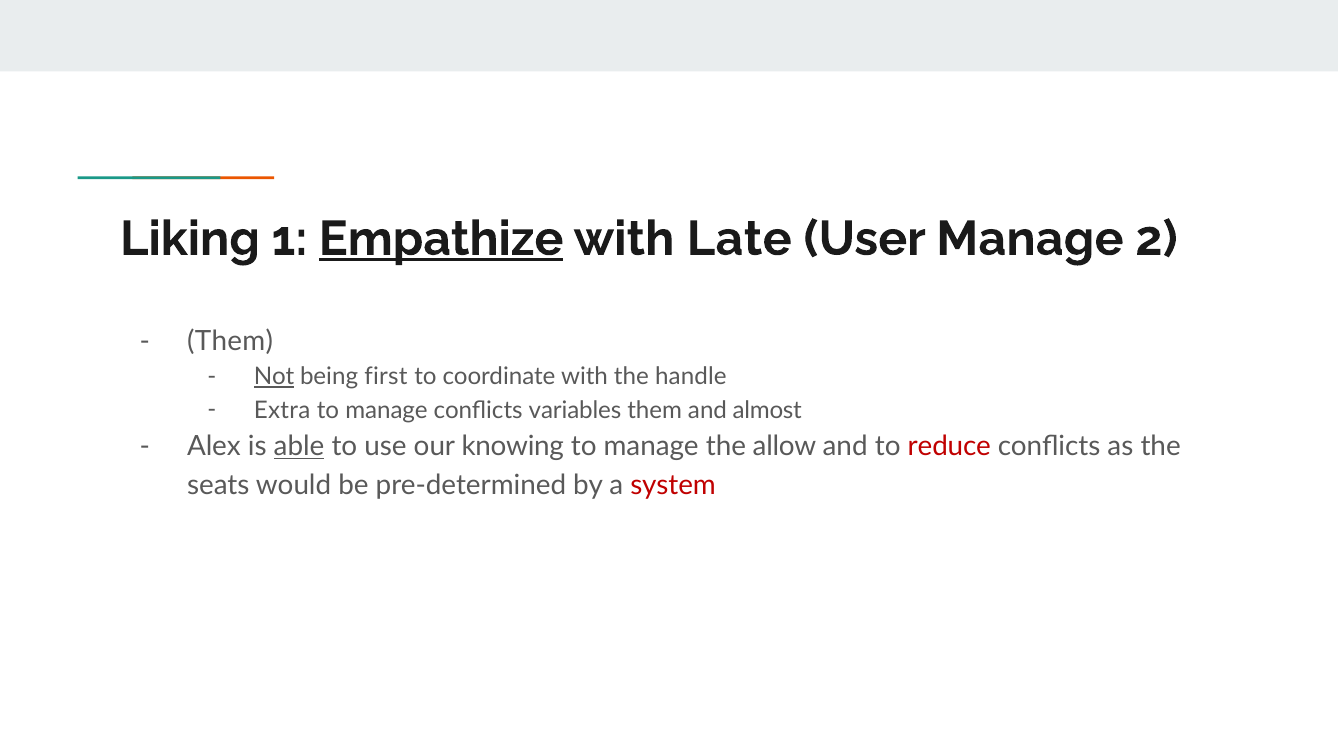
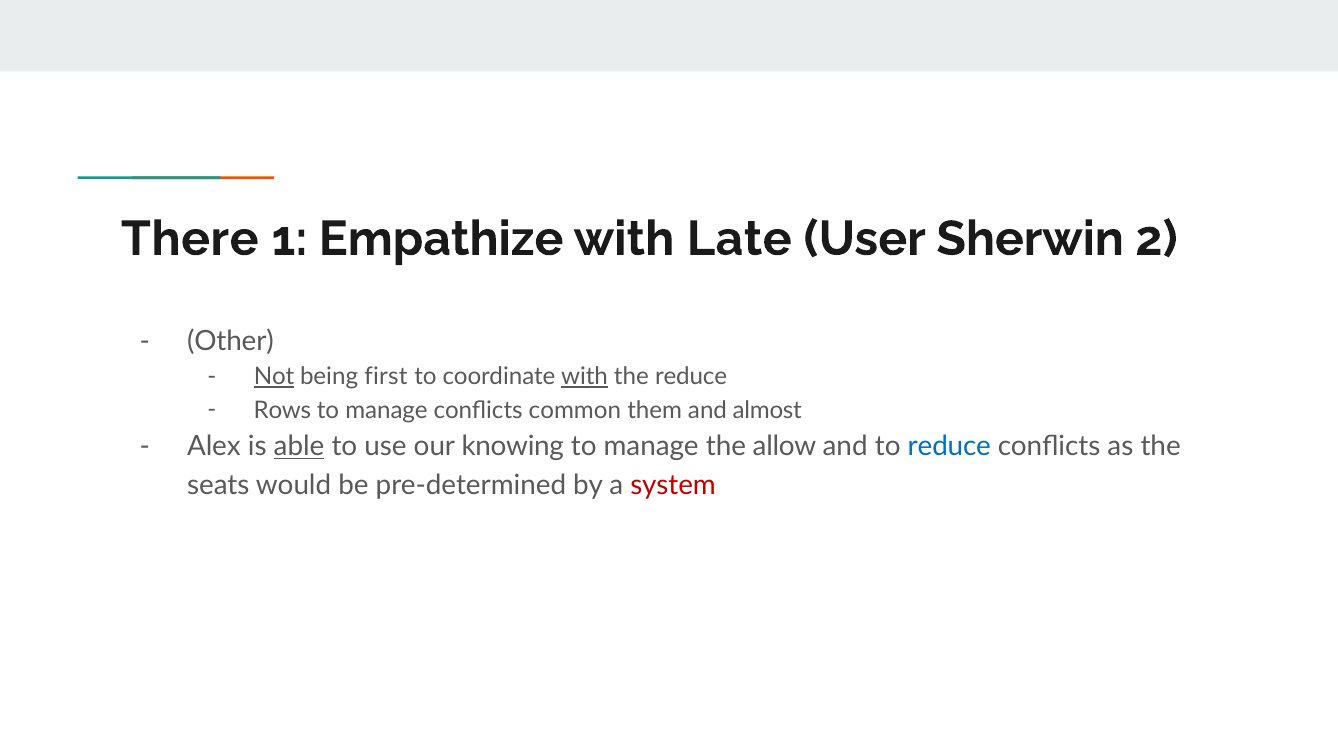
Liking: Liking -> There (190, 239)
Empathize underline: present -> none (441, 239)
User Manage: Manage -> Sherwin (1030, 239)
Them: Them -> Other (230, 341)
with underline: none -> present (584, 377)
the handle: handle -> reduce (691, 377)
Extra: Extra -> Rows (282, 410)
variables: variables -> common (575, 410)
reduce colour: red -> blue (949, 446)
